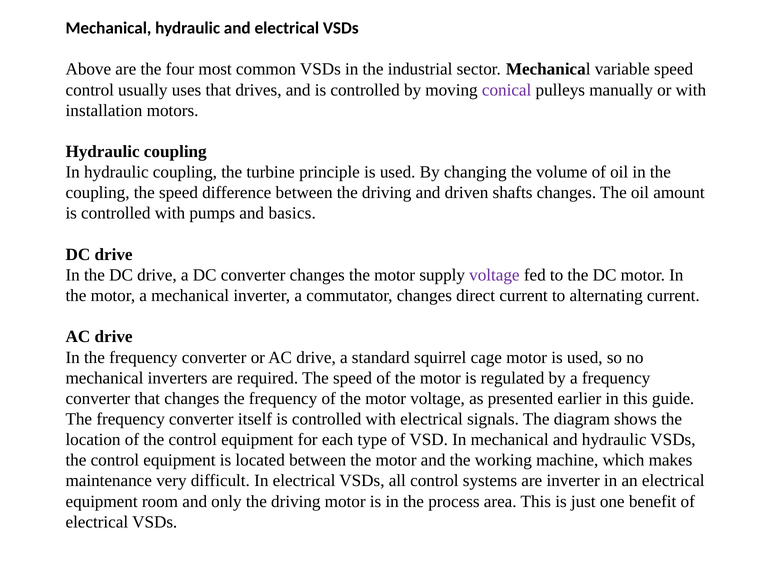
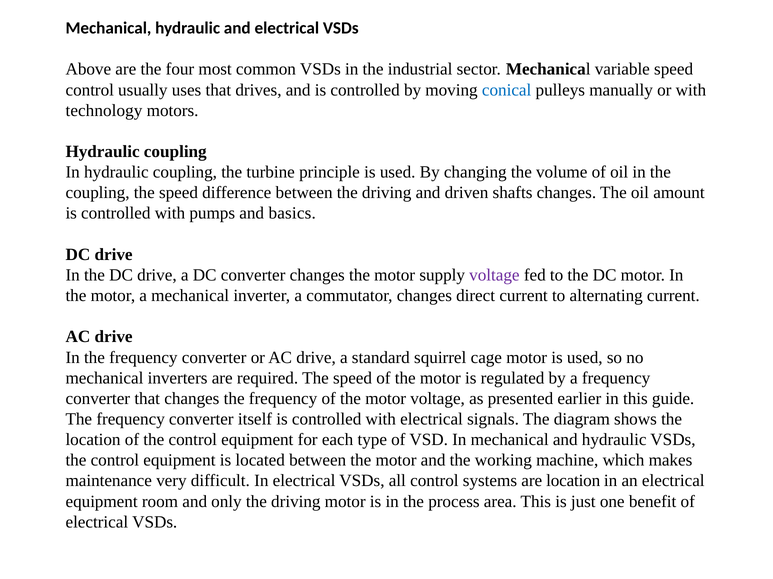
conical colour: purple -> blue (507, 90)
installation: installation -> technology (104, 111)
are inverter: inverter -> location (573, 481)
